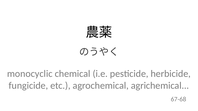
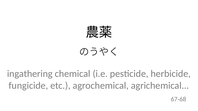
monocyclic: monocyclic -> ingathering (30, 74)
